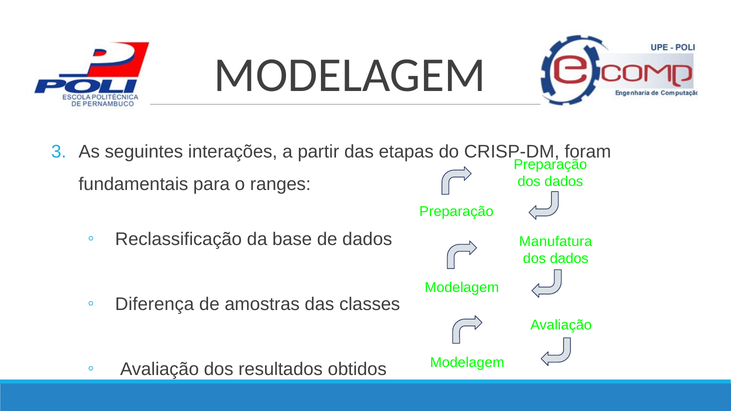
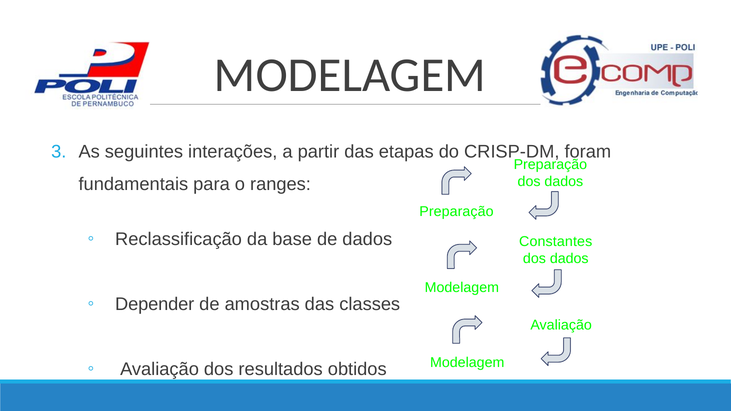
Manufatura: Manufatura -> Constantes (556, 242)
Diferença: Diferença -> Depender (155, 304)
